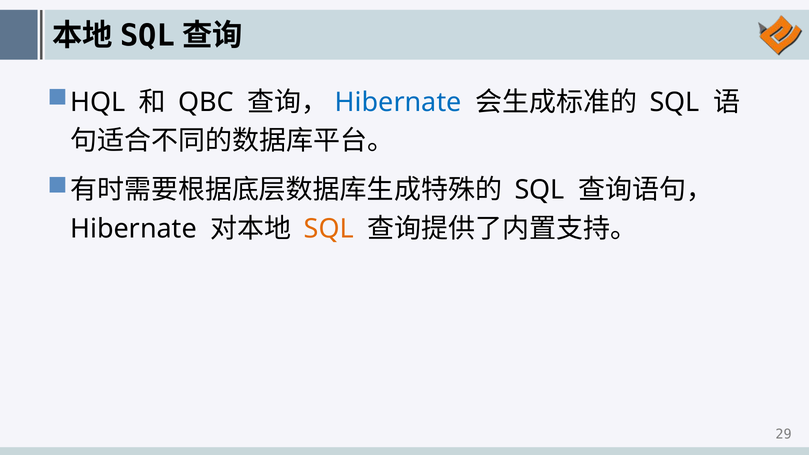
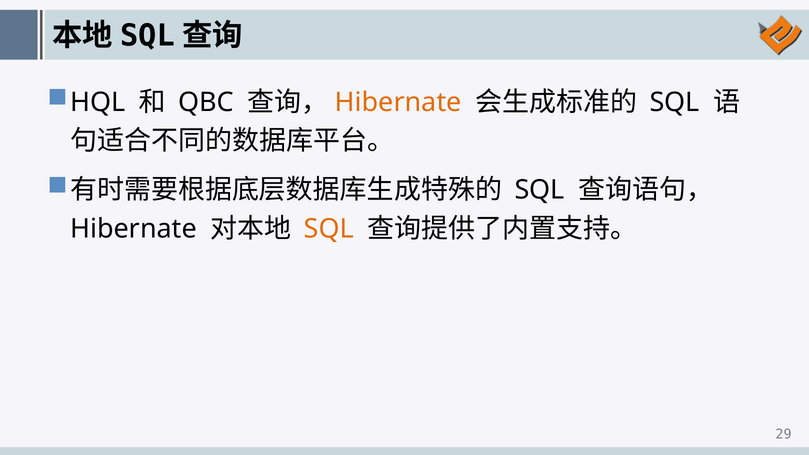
Hibernate colour: blue -> orange (398, 102)
